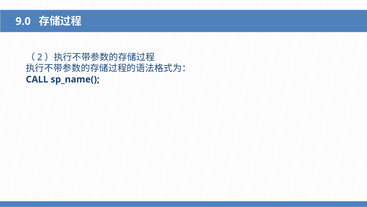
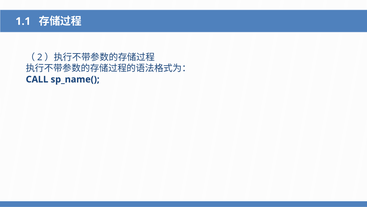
9.0: 9.0 -> 1.1 (23, 21)
